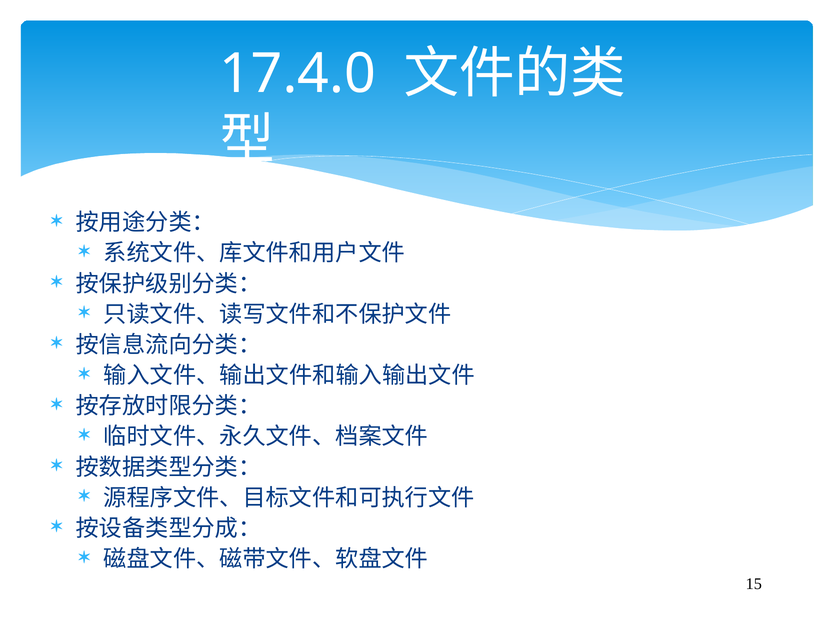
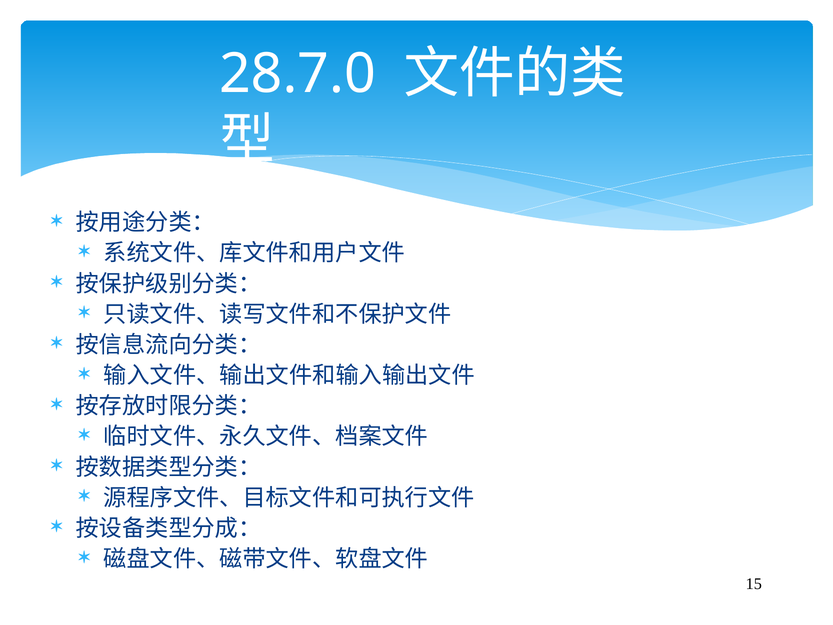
17.4.0: 17.4.0 -> 28.7.0 (297, 74)
